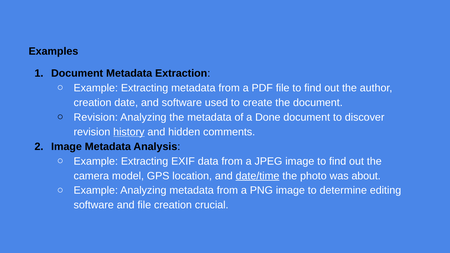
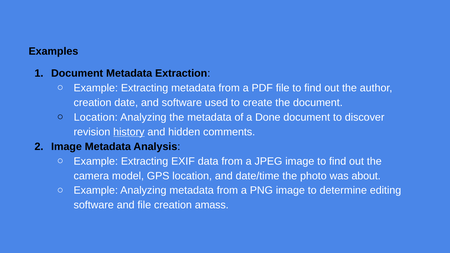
Revision: Revision -> Location (96, 117)
date/time underline: present -> none (258, 176)
crucial: crucial -> amass (212, 205)
